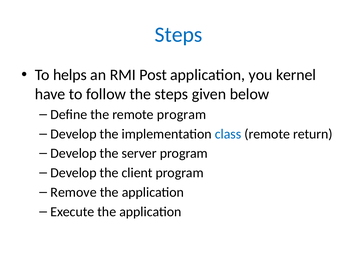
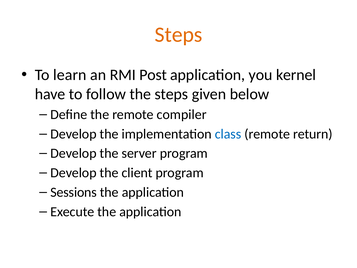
Steps colour: blue -> orange (179, 35)
helps: helps -> learn (70, 75)
remote program: program -> compiler (182, 114)
Remove: Remove -> Sessions (74, 192)
